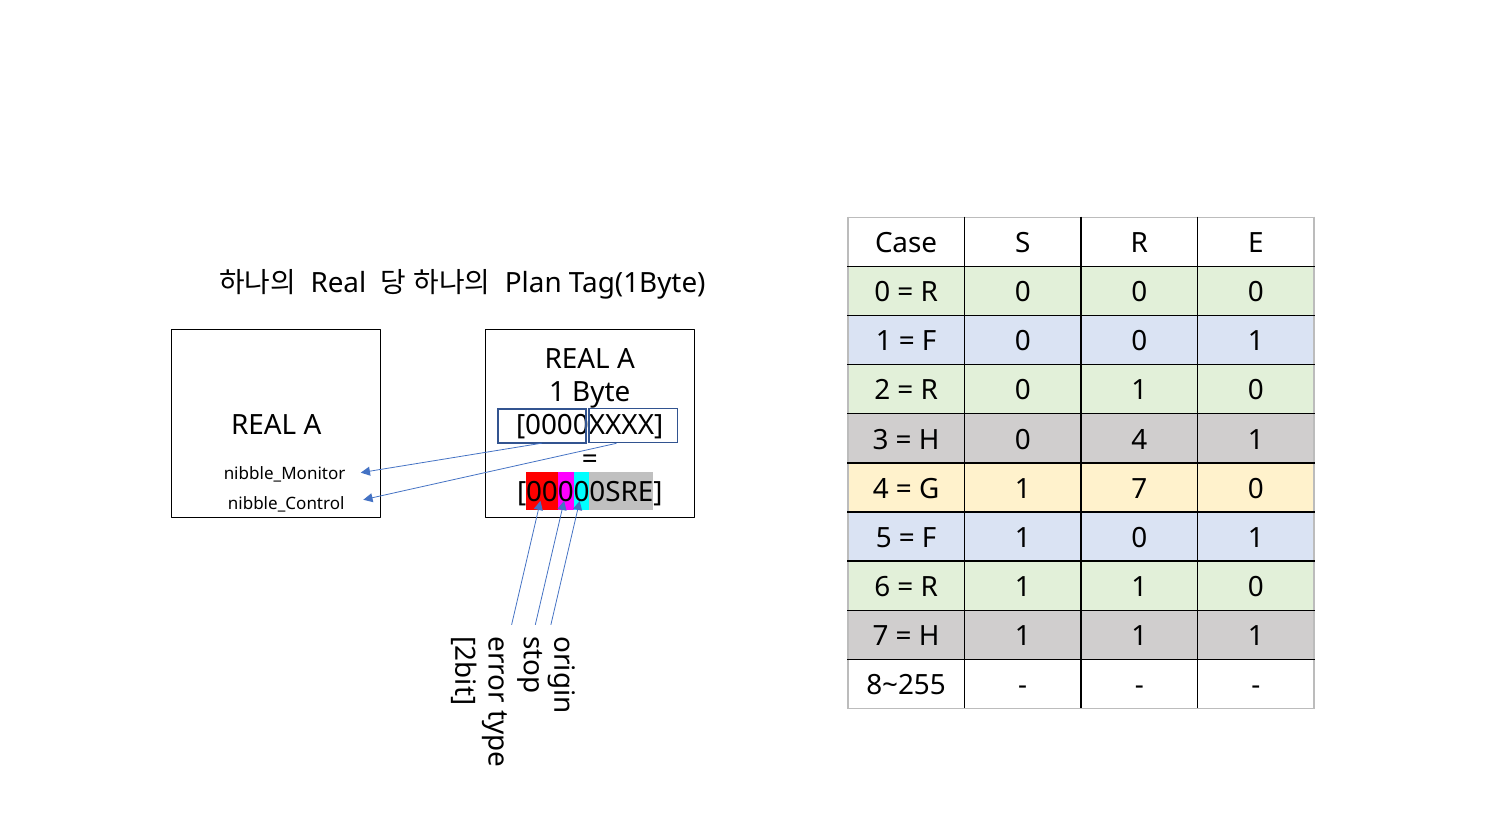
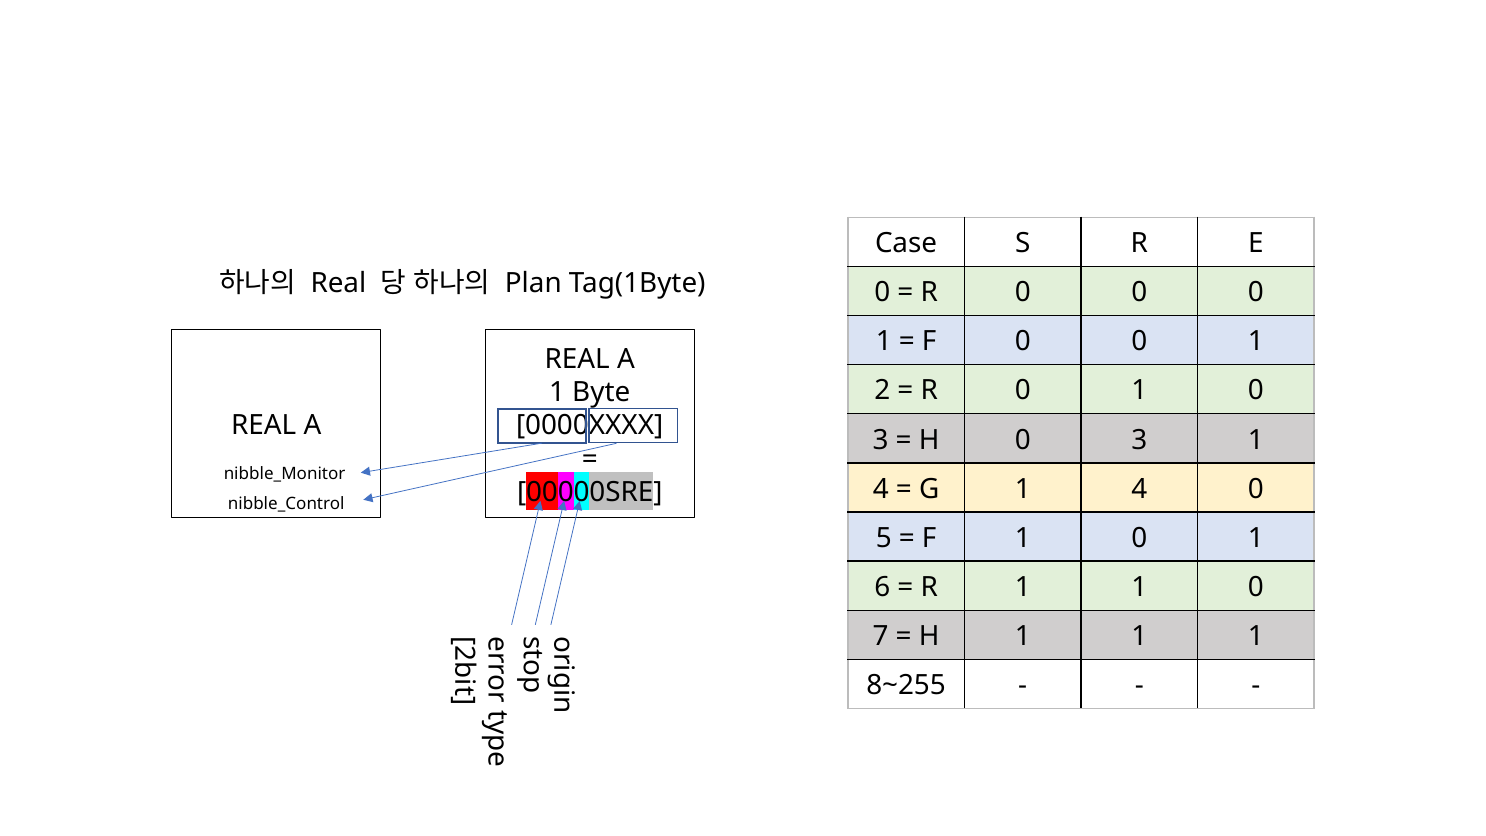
H 0 4: 4 -> 3 (1139, 440)
G 1 7: 7 -> 4 (1139, 489)
